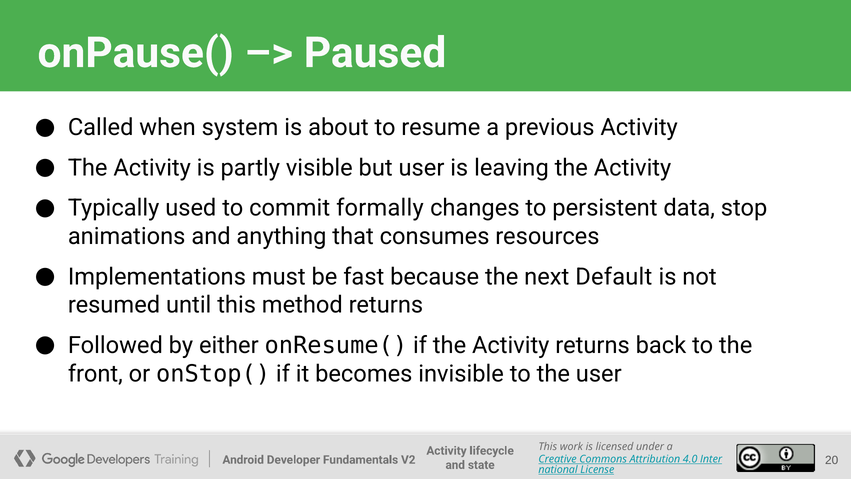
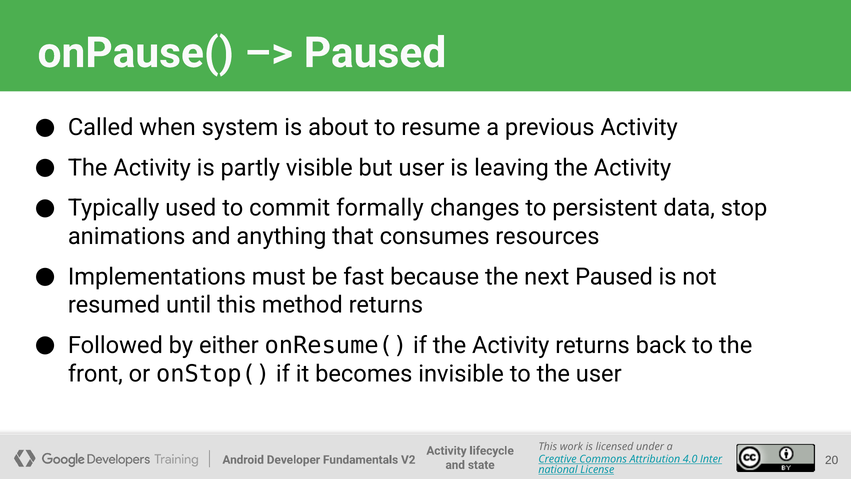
next Default: Default -> Paused (614, 277)
